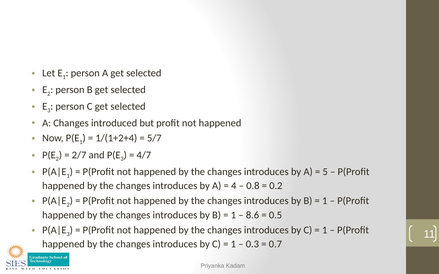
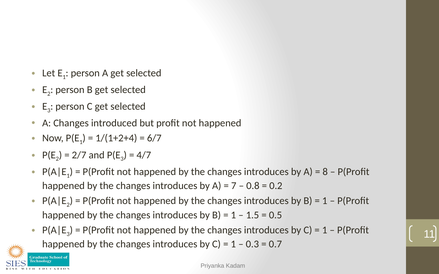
5/7: 5/7 -> 6/7 (154, 138)
5: 5 -> 8 (325, 172)
4: 4 -> 7 (234, 186)
8.6: 8.6 -> 1.5 (252, 215)
